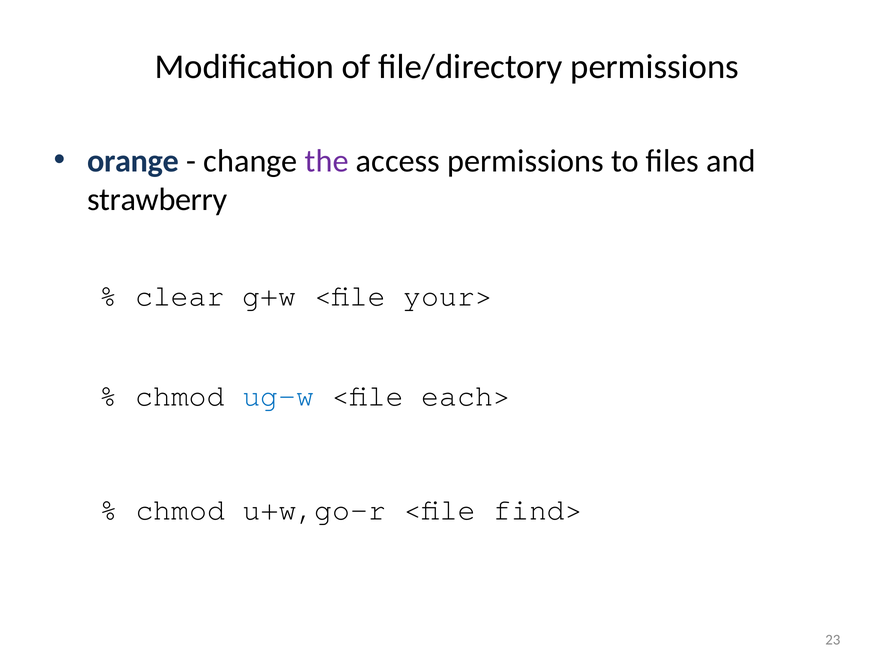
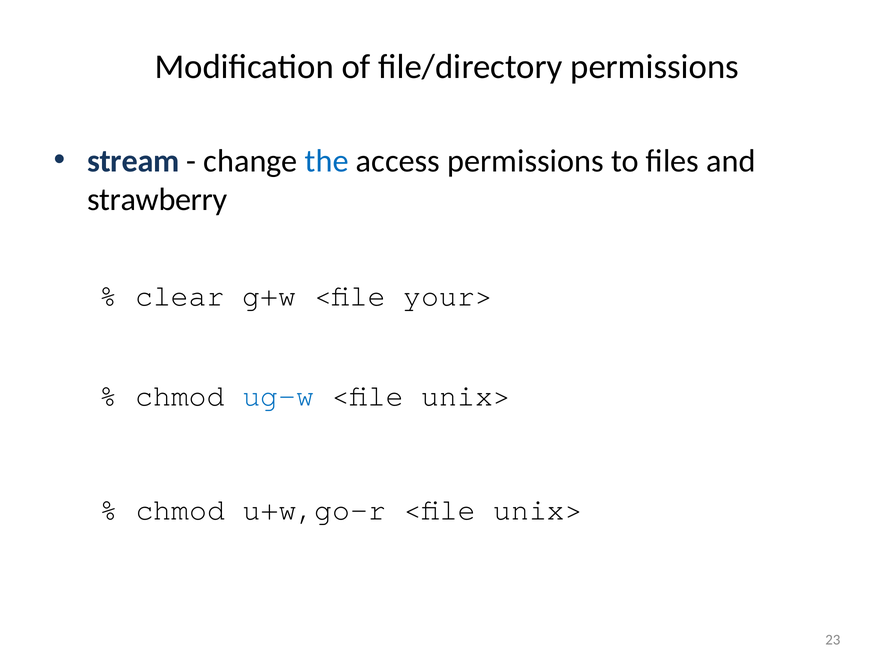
orange: orange -> stream (133, 161)
the colour: purple -> blue (327, 161)
each>: each> -> unix> (466, 396)
u+w,go-r <file find>: find> -> unix> (538, 510)
